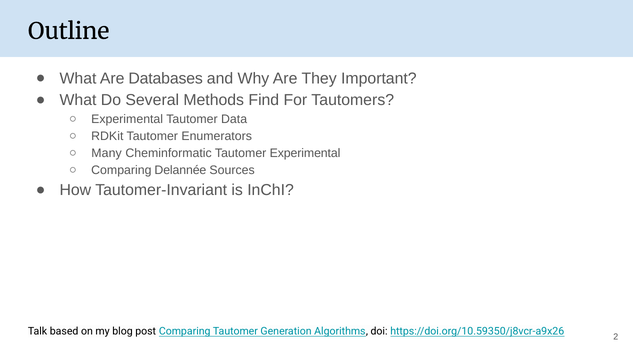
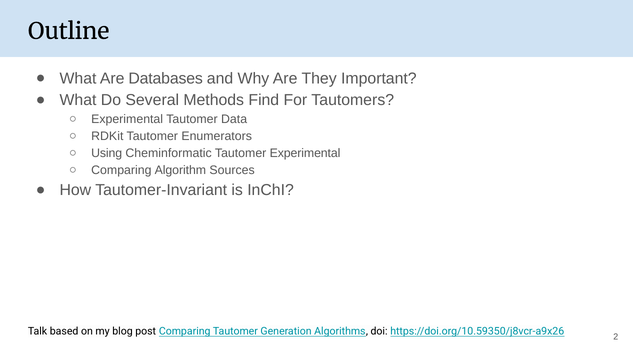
Many: Many -> Using (107, 153)
Delannée: Delannée -> Algorithm (180, 170)
